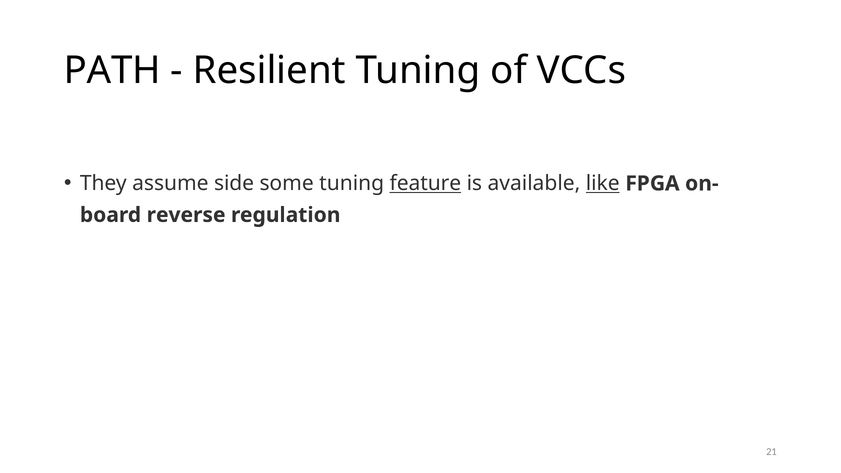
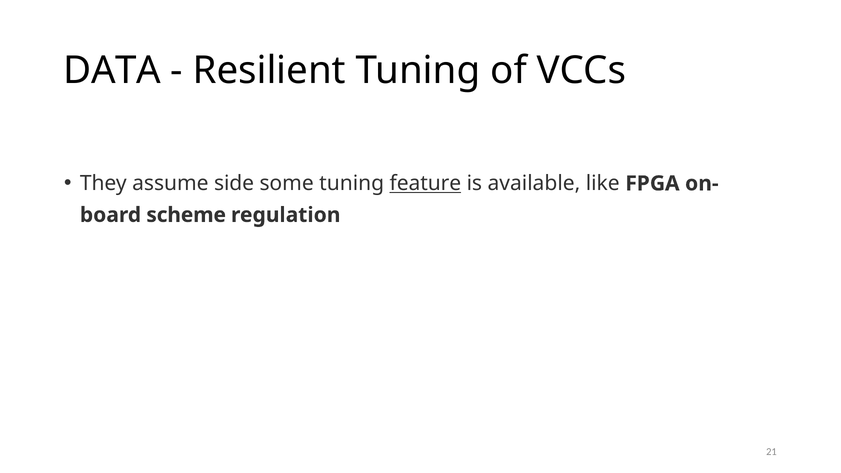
PATH: PATH -> DATA (112, 71)
like underline: present -> none (603, 183)
reverse: reverse -> scheme (186, 215)
